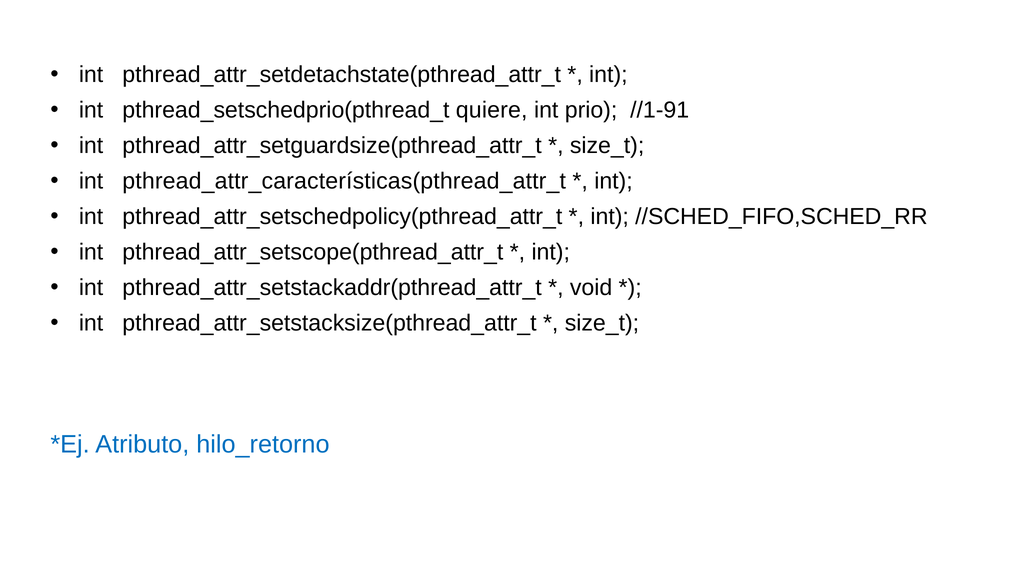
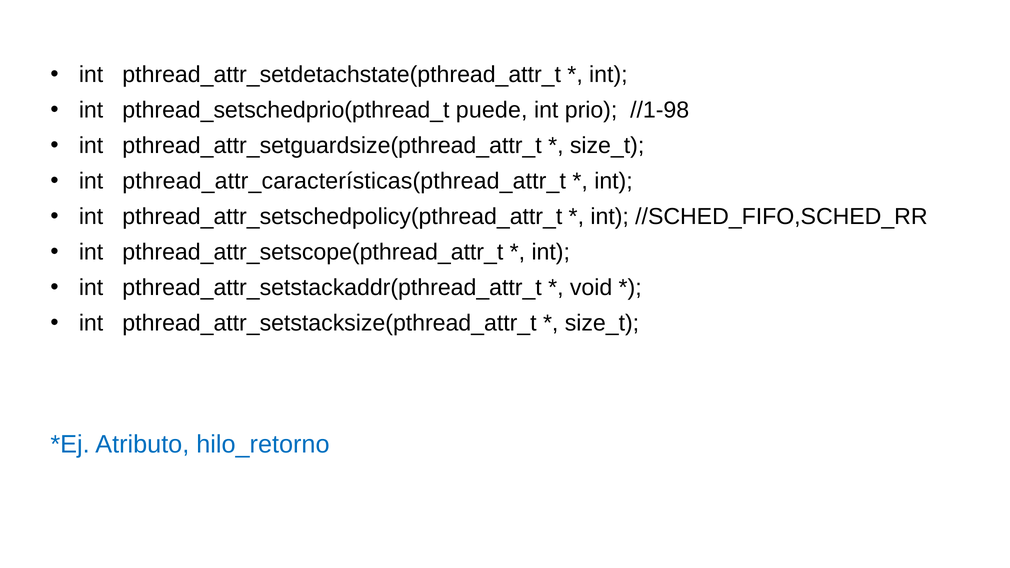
quiere: quiere -> puede (492, 110)
//1-91: //1-91 -> //1-98 (660, 110)
